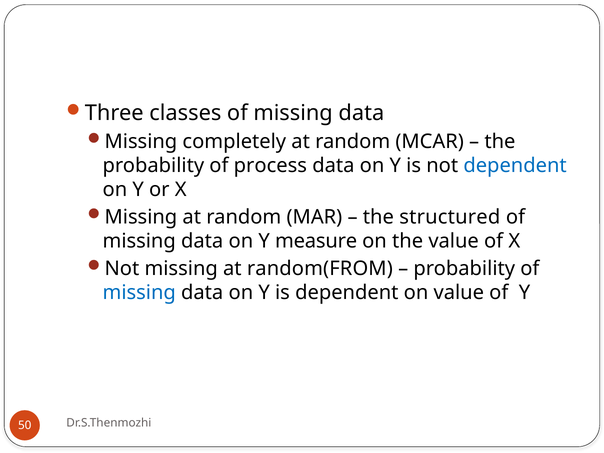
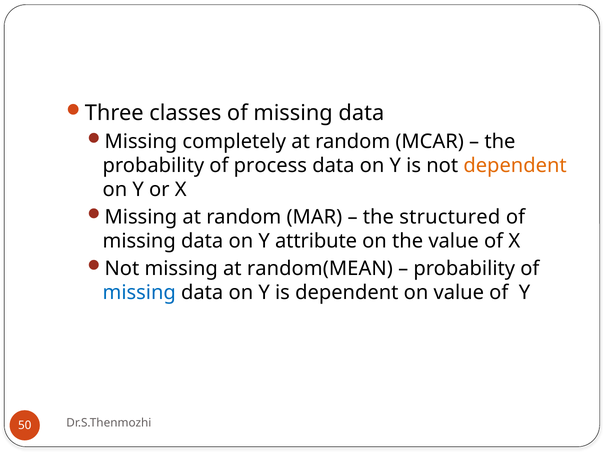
dependent colour: blue -> orange (515, 166)
measure: measure -> attribute (316, 241)
random(FROM: random(FROM -> random(MEAN (320, 268)
